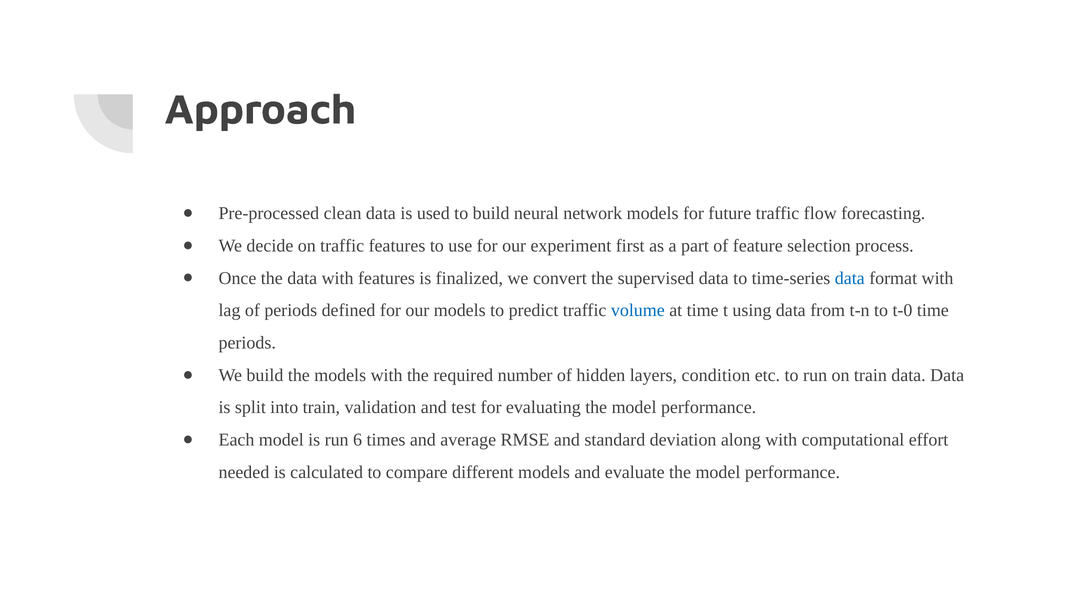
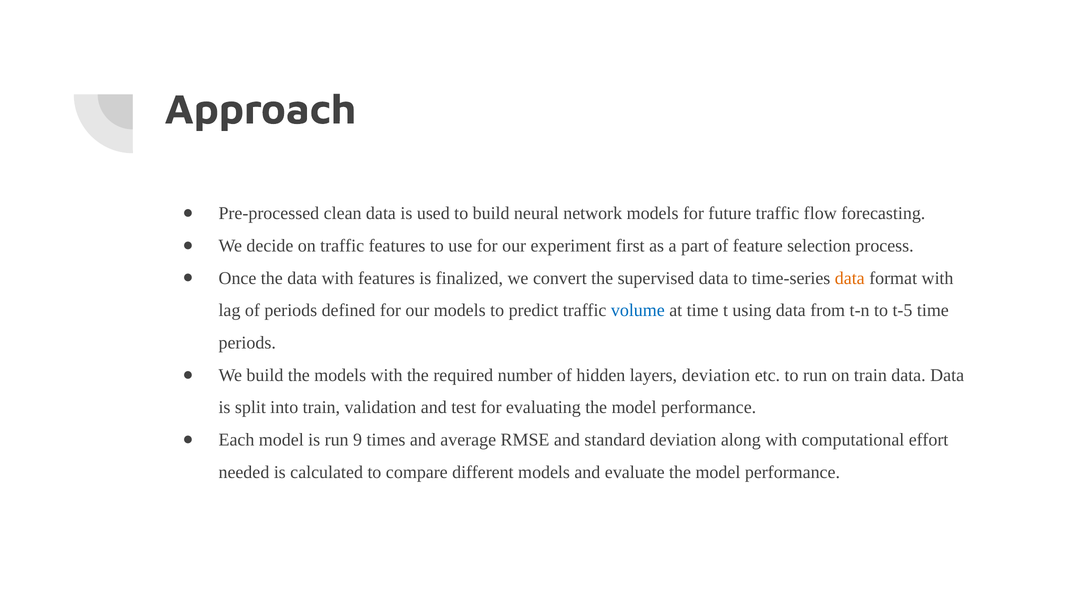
data colour: blue -> orange (850, 278)
t-0: t-0 -> t-5 (902, 310)
layers condition: condition -> deviation (716, 375)
6: 6 -> 9 (358, 440)
